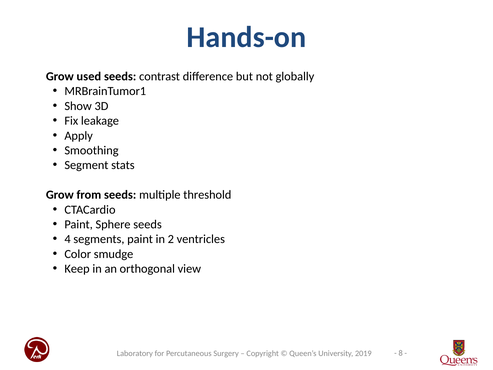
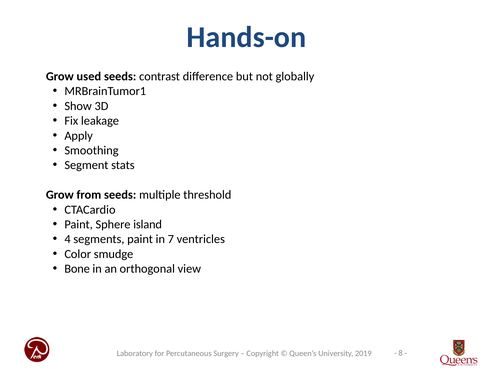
Sphere seeds: seeds -> island (148, 224)
2: 2 -> 7 (171, 239)
Keep: Keep -> Bone (77, 269)
